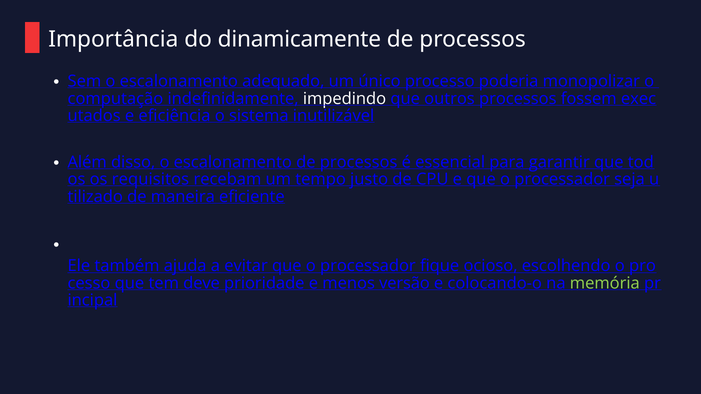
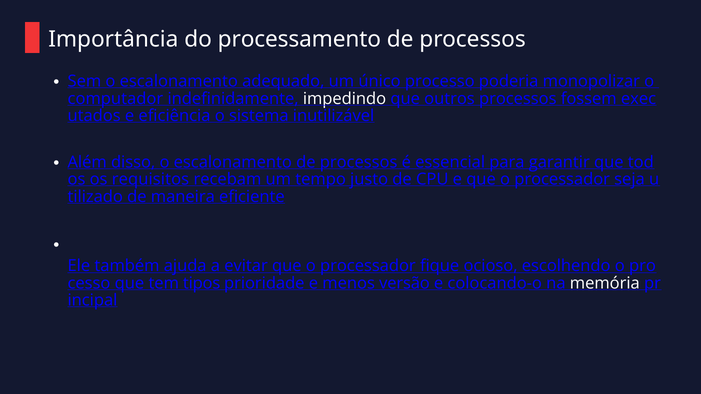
dinamicamente: dinamicamente -> processamento (299, 39)
computação: computação -> computador (115, 99)
deve: deve -> tipos (202, 283)
memória colour: light green -> white (605, 283)
